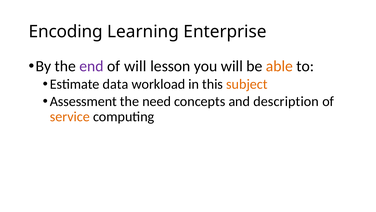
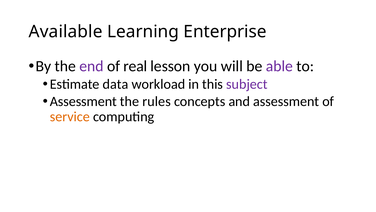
Encoding: Encoding -> Available (66, 32)
of will: will -> real (135, 66)
able colour: orange -> purple (279, 66)
subject colour: orange -> purple (247, 84)
need: need -> rules (157, 101)
and description: description -> assessment (286, 101)
